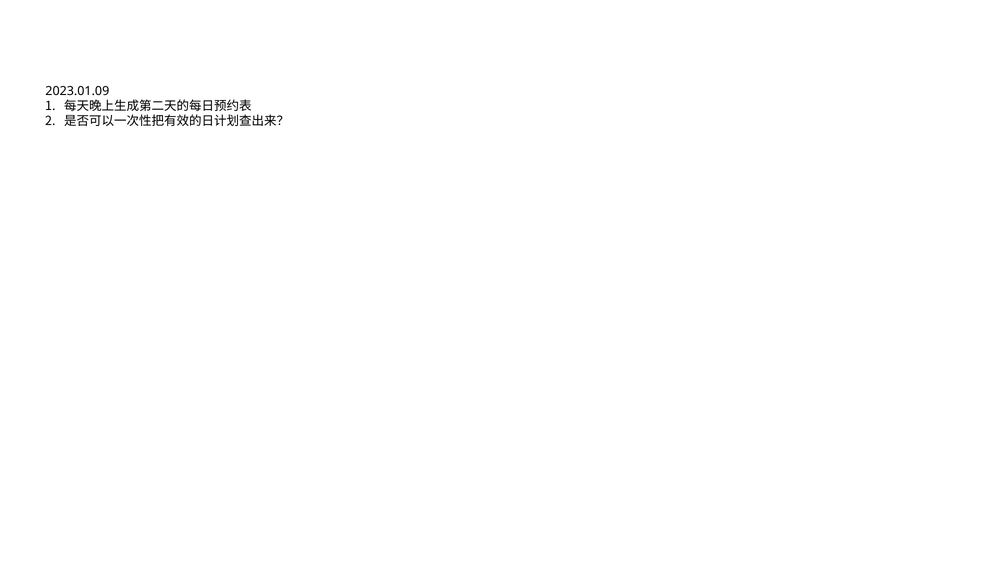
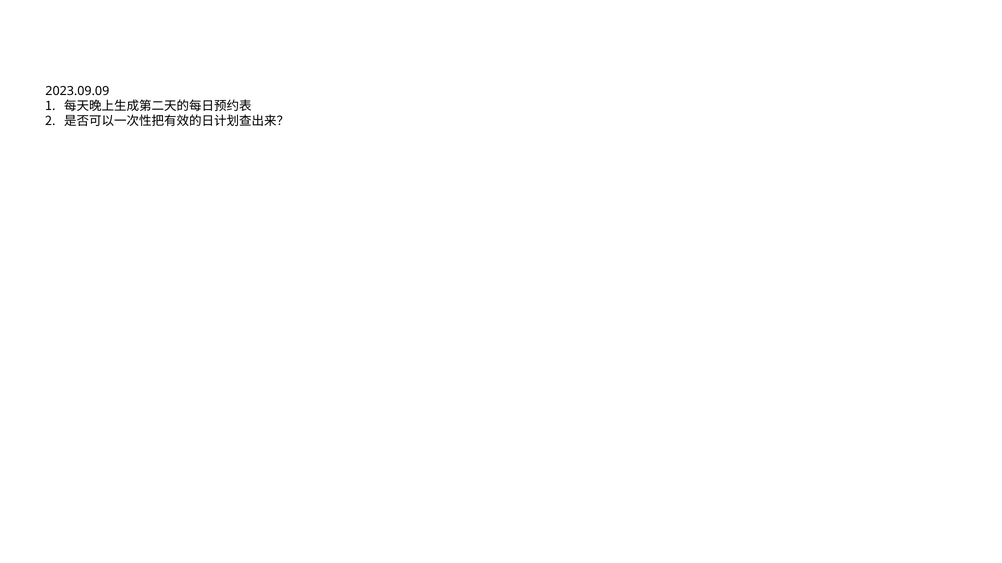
2023.01.09: 2023.01.09 -> 2023.09.09 (77, 91)
